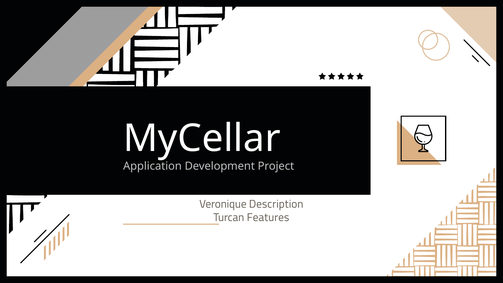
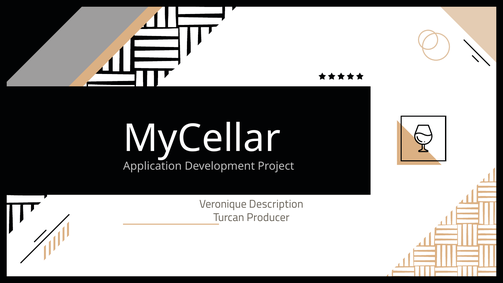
Features: Features -> Producer (268, 217)
